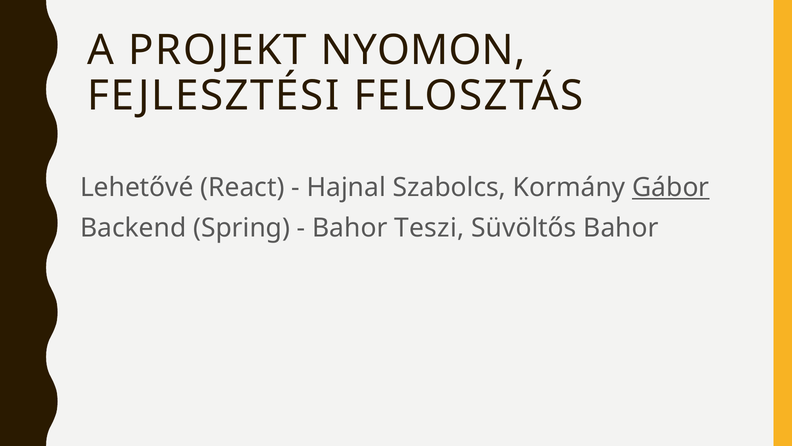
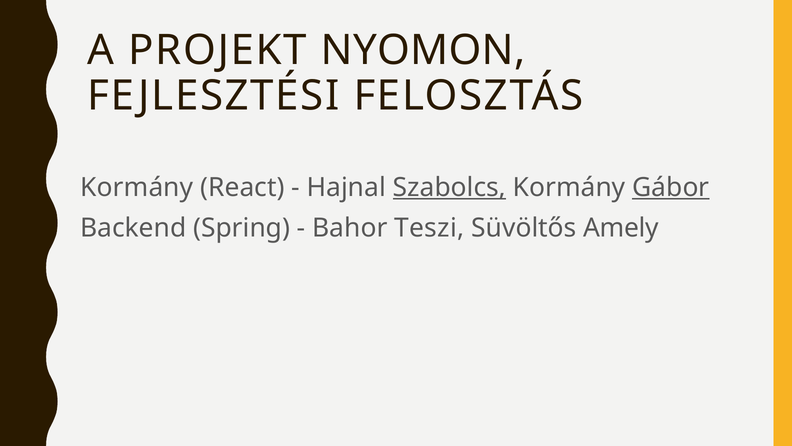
Lehetővé: Lehetővé -> Kormány (137, 187)
Szabolcs underline: none -> present (449, 187)
Süvöltős Bahor: Bahor -> Amely (621, 228)
